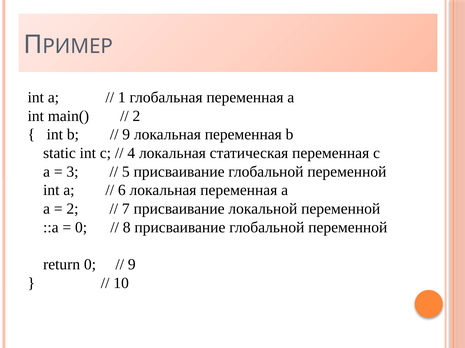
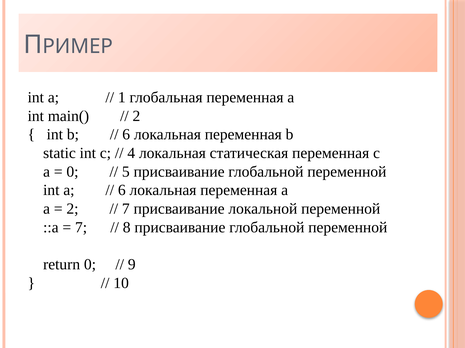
9: 9 -> 6 (126, 135)
3: 3 -> 0 (72, 172)
0: 0 -> 7 (81, 228)
